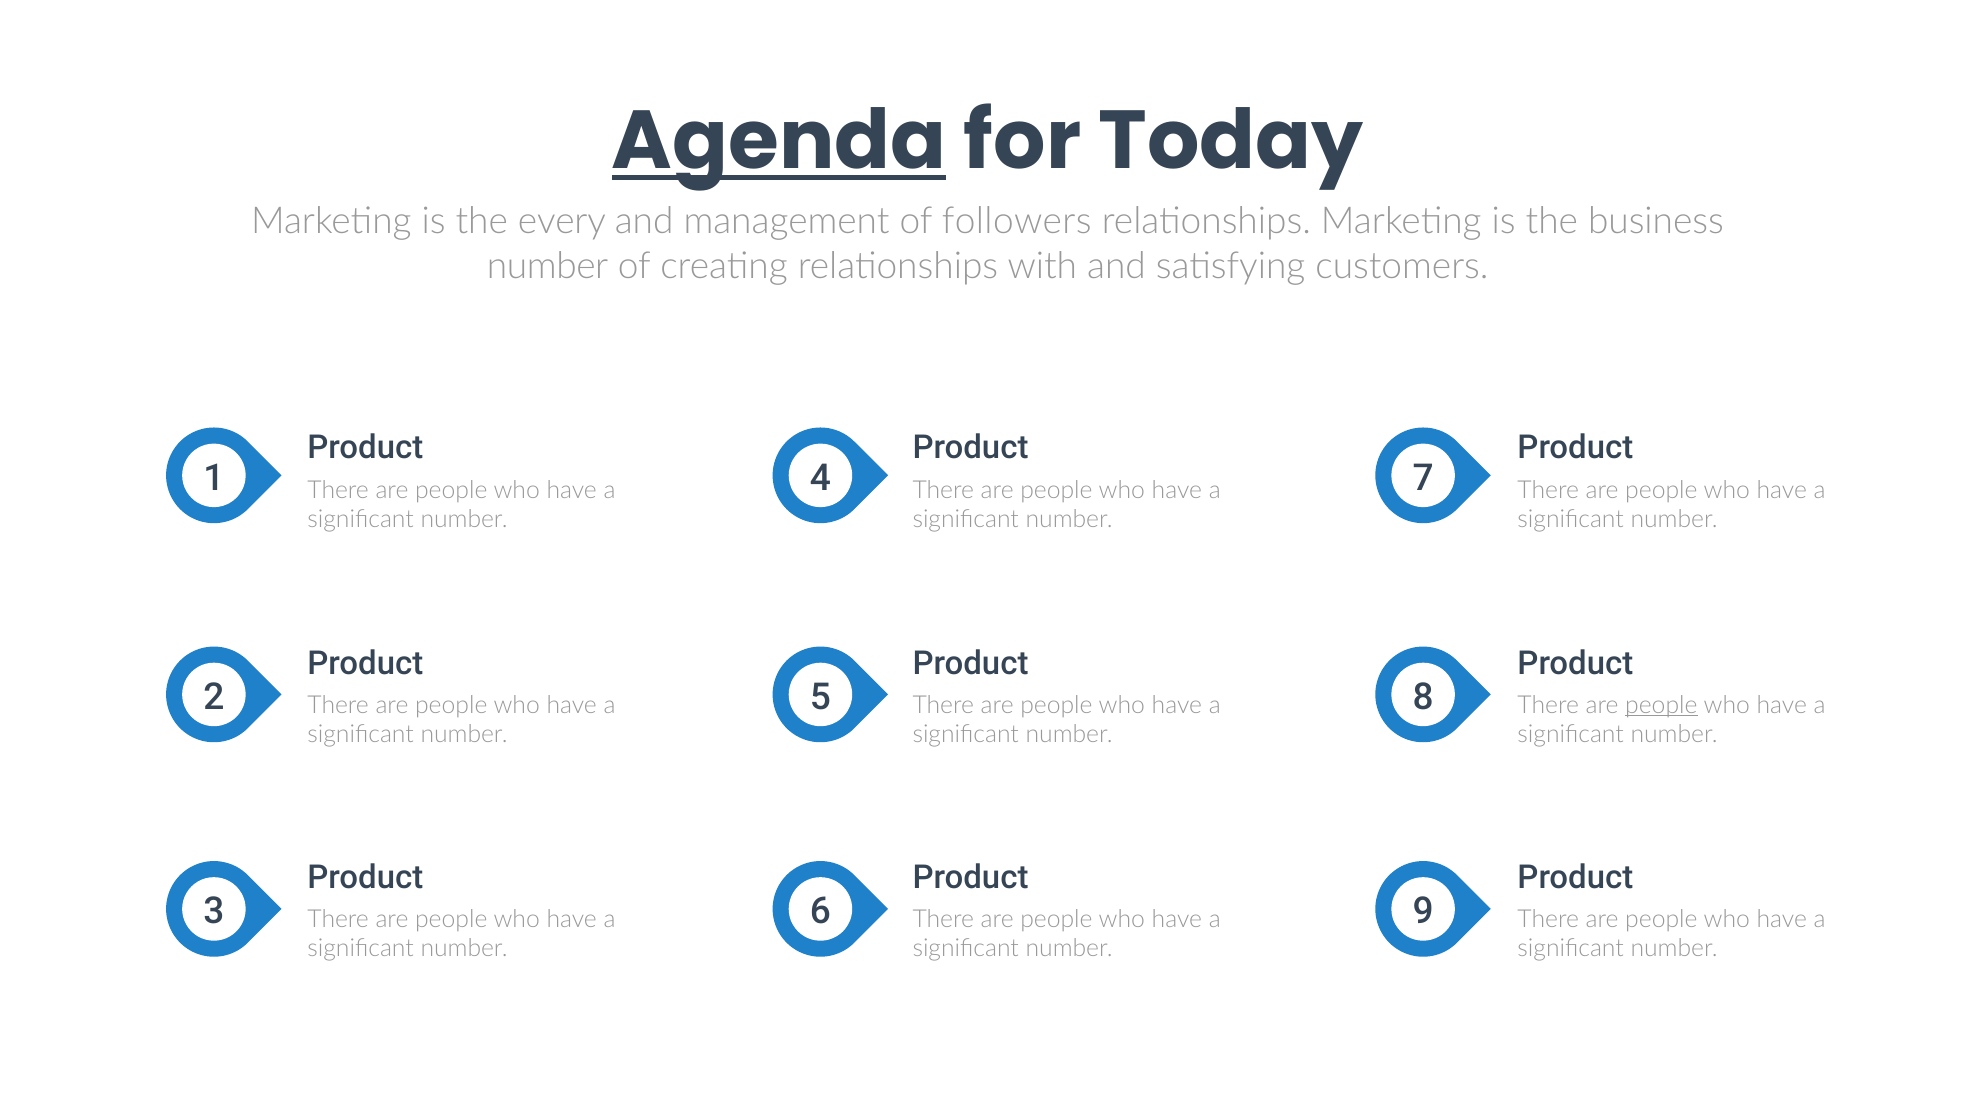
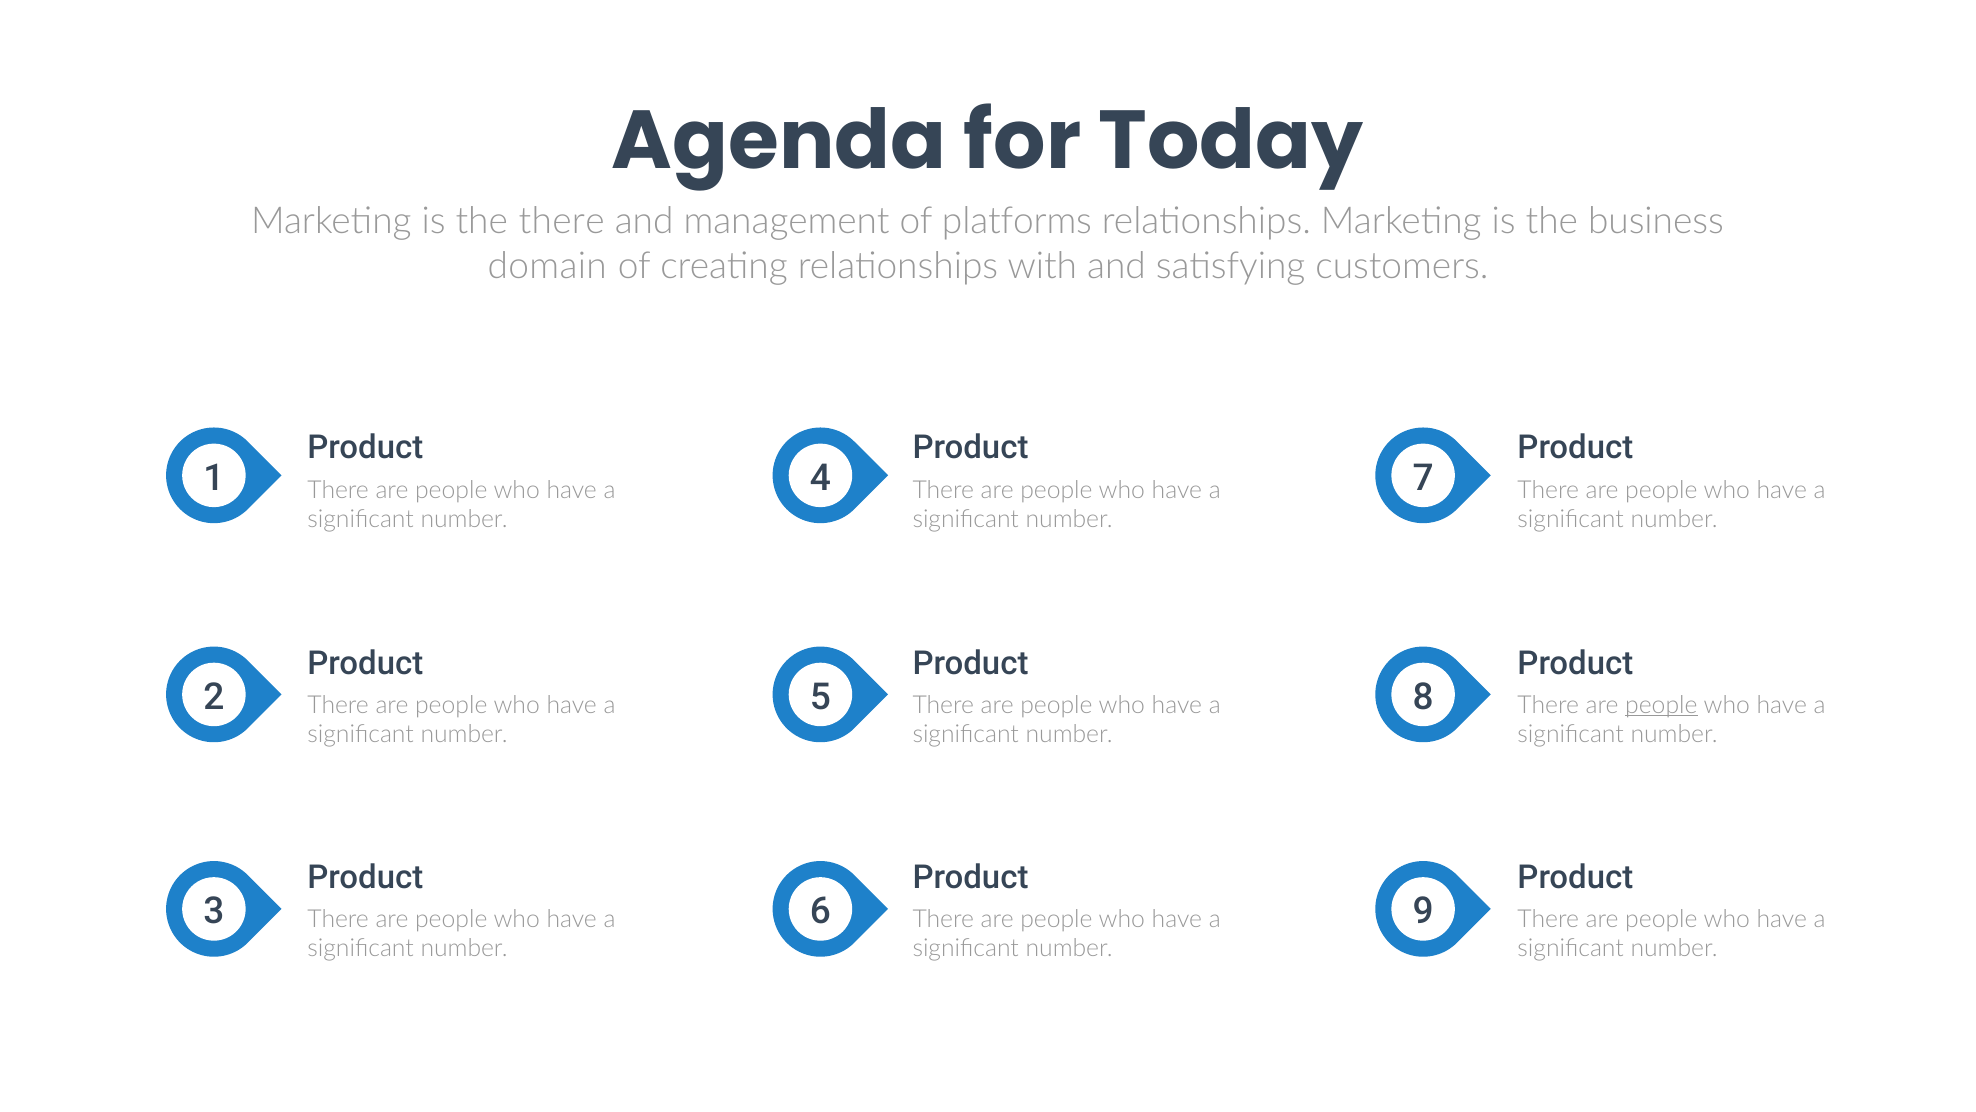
Agenda underline: present -> none (779, 142)
the every: every -> there (562, 222)
followers: followers -> platforms (1017, 222)
number: number -> domain (547, 266)
